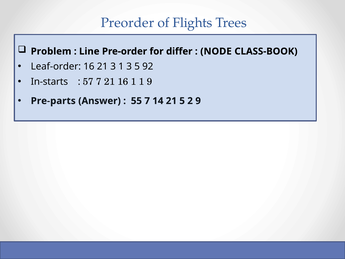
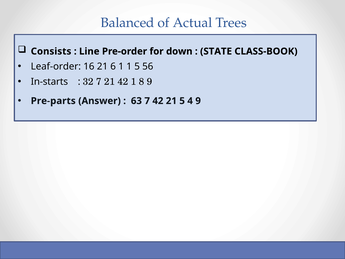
Preorder: Preorder -> Balanced (128, 23)
Flights: Flights -> Actual (192, 23)
Problem: Problem -> Consists (51, 51)
differ: differ -> down (179, 51)
NODE: NODE -> STATE (216, 51)
21 3: 3 -> 6 (113, 66)
1 3: 3 -> 1 (129, 66)
92: 92 -> 56 (148, 66)
57: 57 -> 32 (88, 82)
21 16: 16 -> 42 (123, 82)
1 1: 1 -> 8 (142, 82)
55: 55 -> 63 (136, 101)
7 14: 14 -> 42 (158, 101)
2: 2 -> 4 (190, 101)
